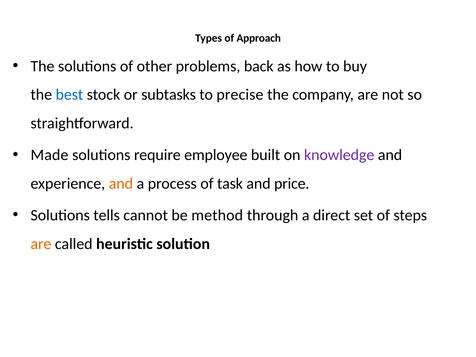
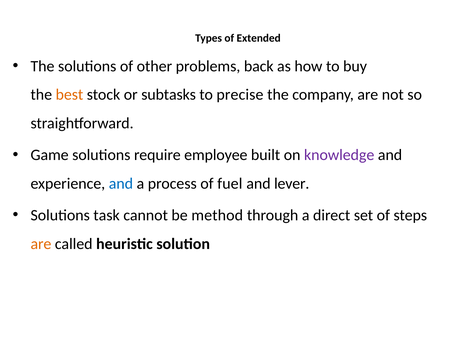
Approach: Approach -> Extended (259, 38)
best colour: blue -> orange (69, 95)
Made: Made -> Game (50, 155)
and colour: orange -> blue (121, 184)
task: task -> fuel (230, 184)
price: price -> lever (292, 184)
tells: tells -> task (107, 215)
